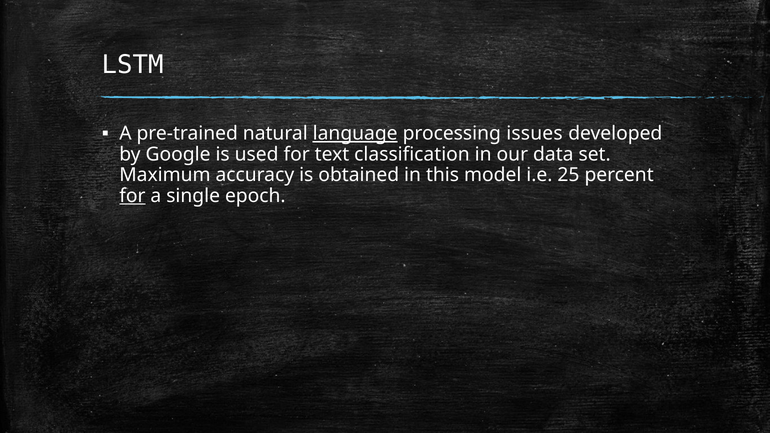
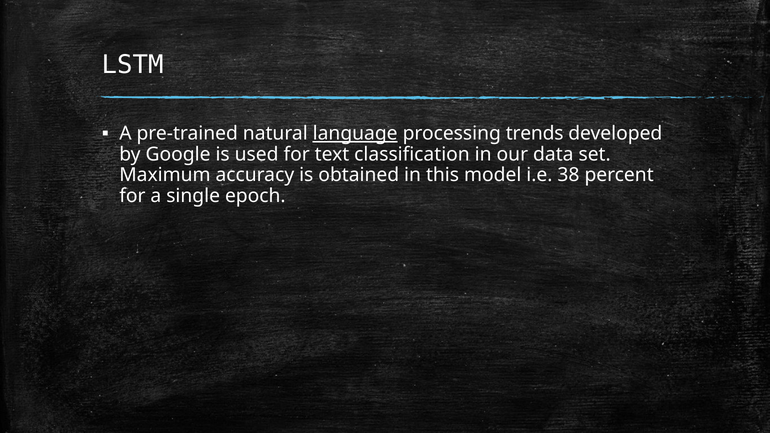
issues: issues -> trends (535, 134)
25: 25 -> 38 (568, 175)
for underline: present -> none (132, 196)
